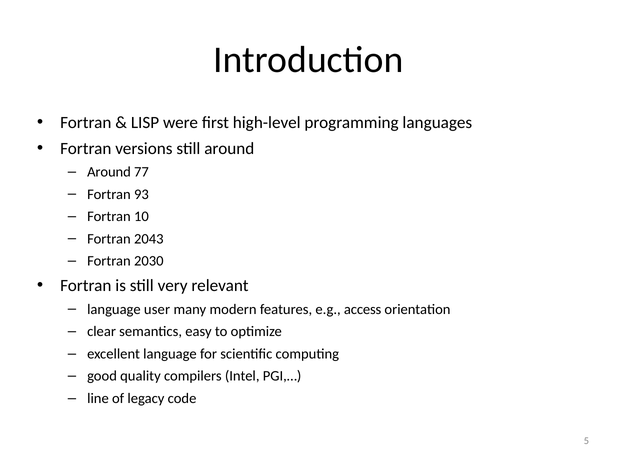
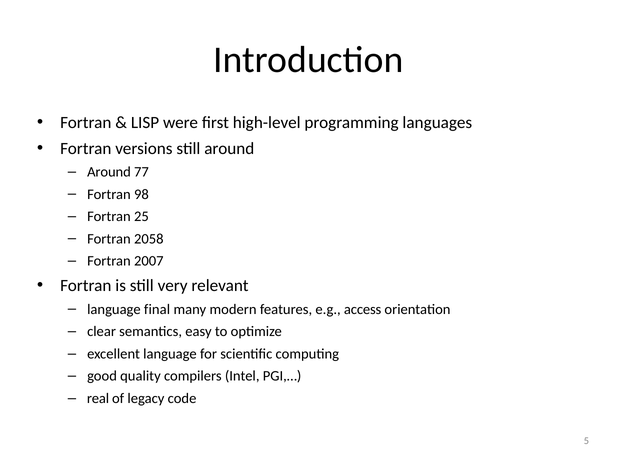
93: 93 -> 98 (141, 195)
10: 10 -> 25 (141, 217)
2043: 2043 -> 2058 (149, 239)
2030: 2030 -> 2007 (149, 261)
user: user -> final (157, 310)
line: line -> real (98, 399)
